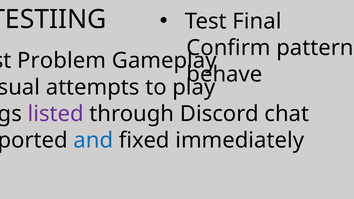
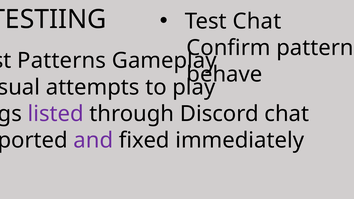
Test Final: Final -> Chat (257, 21)
Problem: Problem -> Patterns (62, 61)
and colour: blue -> purple (93, 140)
